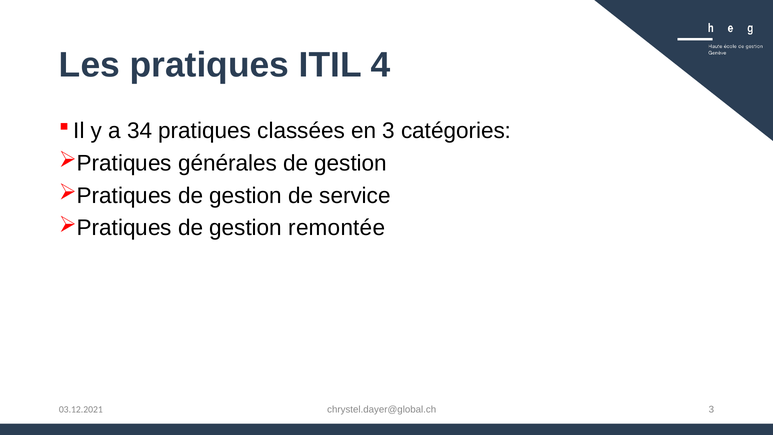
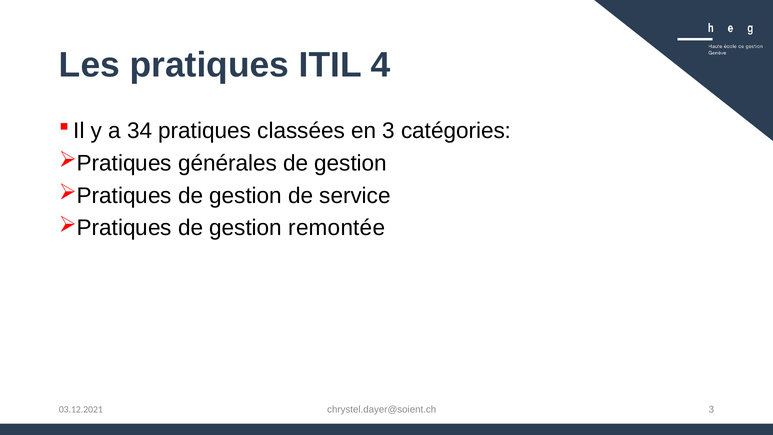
chrystel.dayer@global.ch: chrystel.dayer@global.ch -> chrystel.dayer@soient.ch (382, 409)
